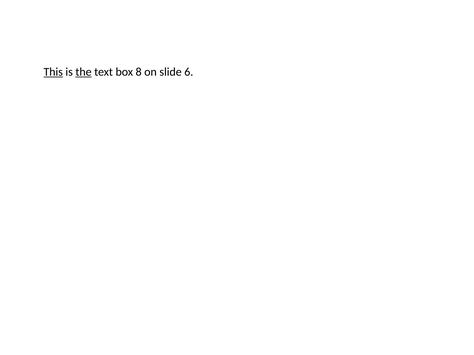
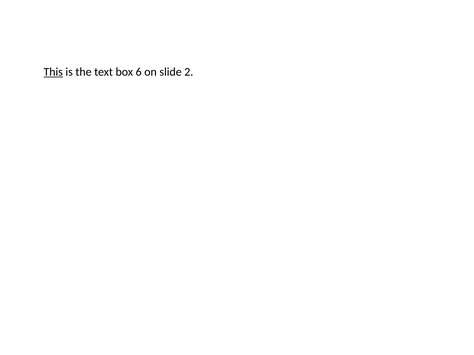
the underline: present -> none (84, 72)
8: 8 -> 6 (139, 72)
6: 6 -> 2 (189, 72)
